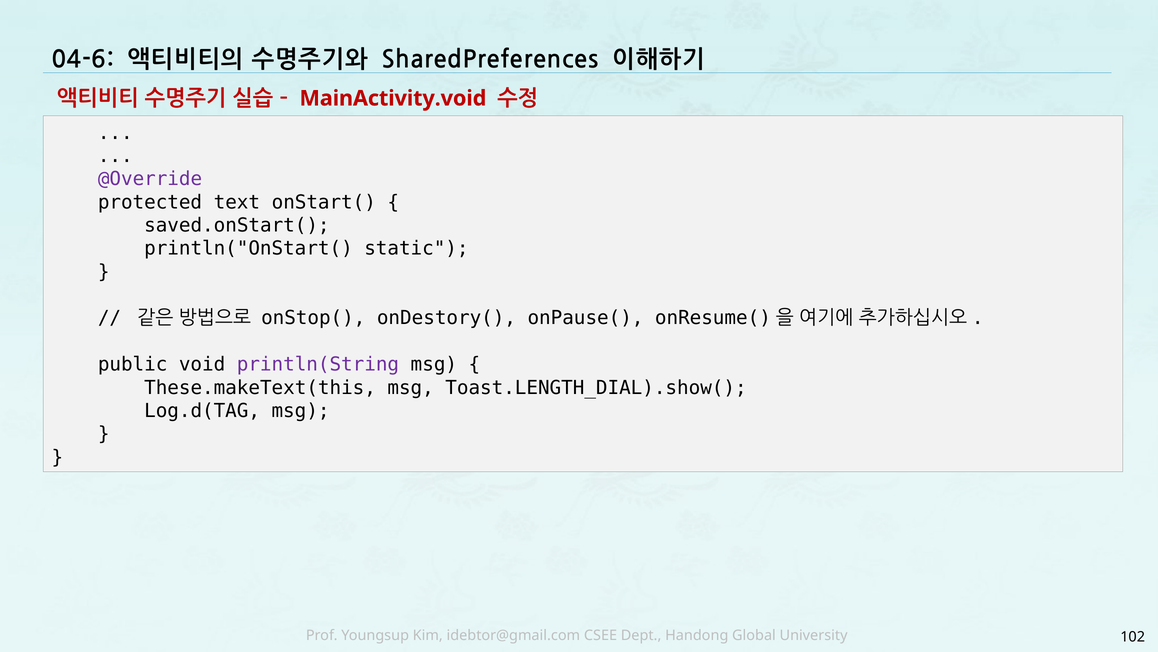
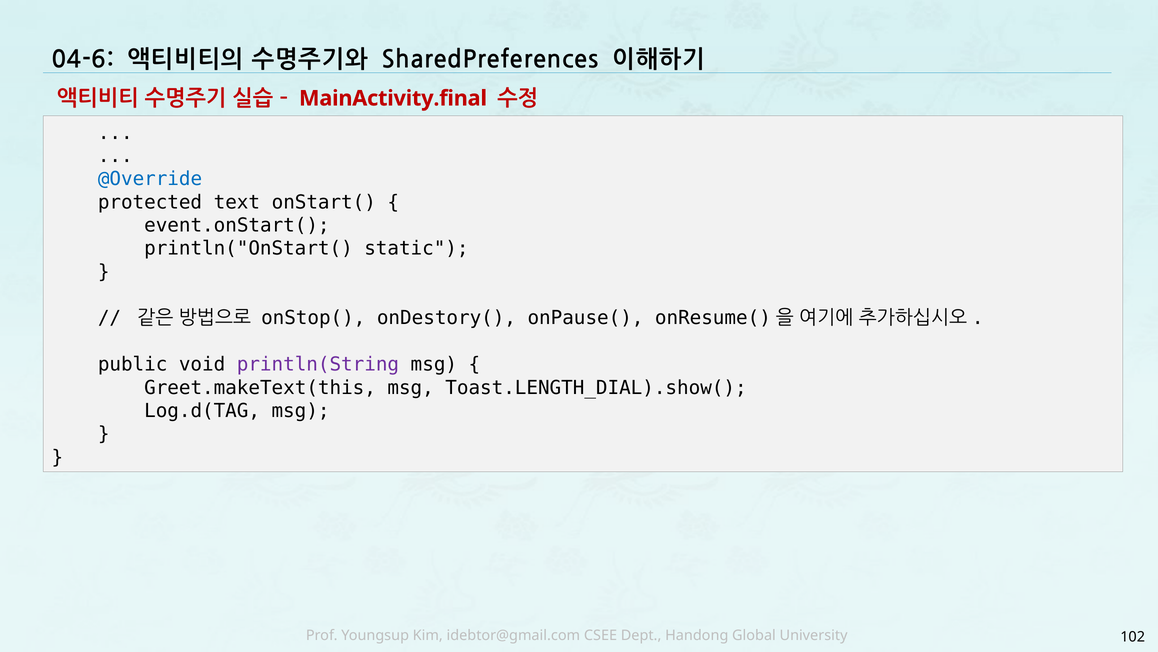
MainActivity.void: MainActivity.void -> MainActivity.final (393, 98)
@Override colour: purple -> blue (150, 179)
saved.onStart(: saved.onStart( -> event.onStart( (237, 225)
These.makeText(this: These.makeText(this -> Greet.makeText(this (260, 387)
